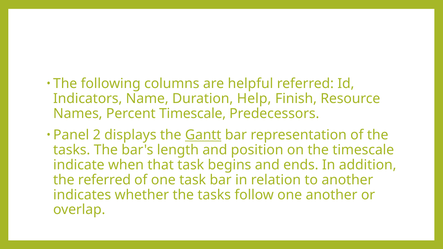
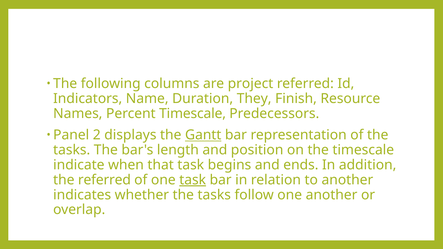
helpful: helpful -> project (251, 84)
Help: Help -> They (254, 99)
task underline: none -> present (193, 180)
